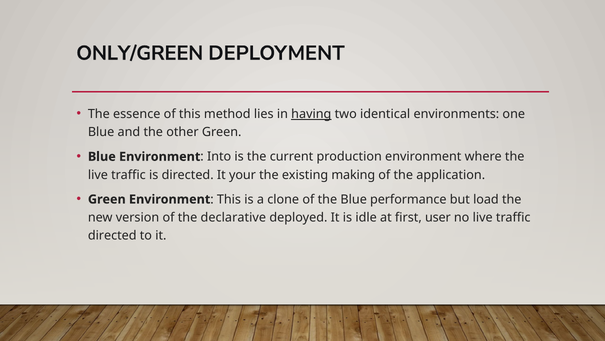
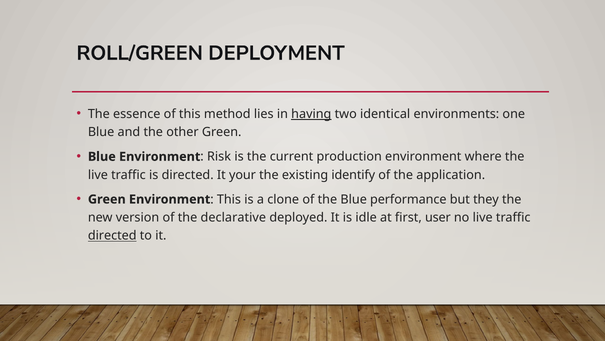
ONLY/GREEN: ONLY/GREEN -> ROLL/GREEN (140, 53)
Into: Into -> Risk (219, 156)
making: making -> identify (353, 175)
load: load -> they (486, 199)
directed underline: none -> present (112, 235)
